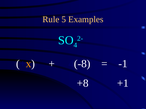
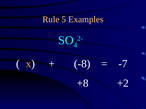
-1: -1 -> -7 (123, 64)
+1: +1 -> +2 (123, 83)
